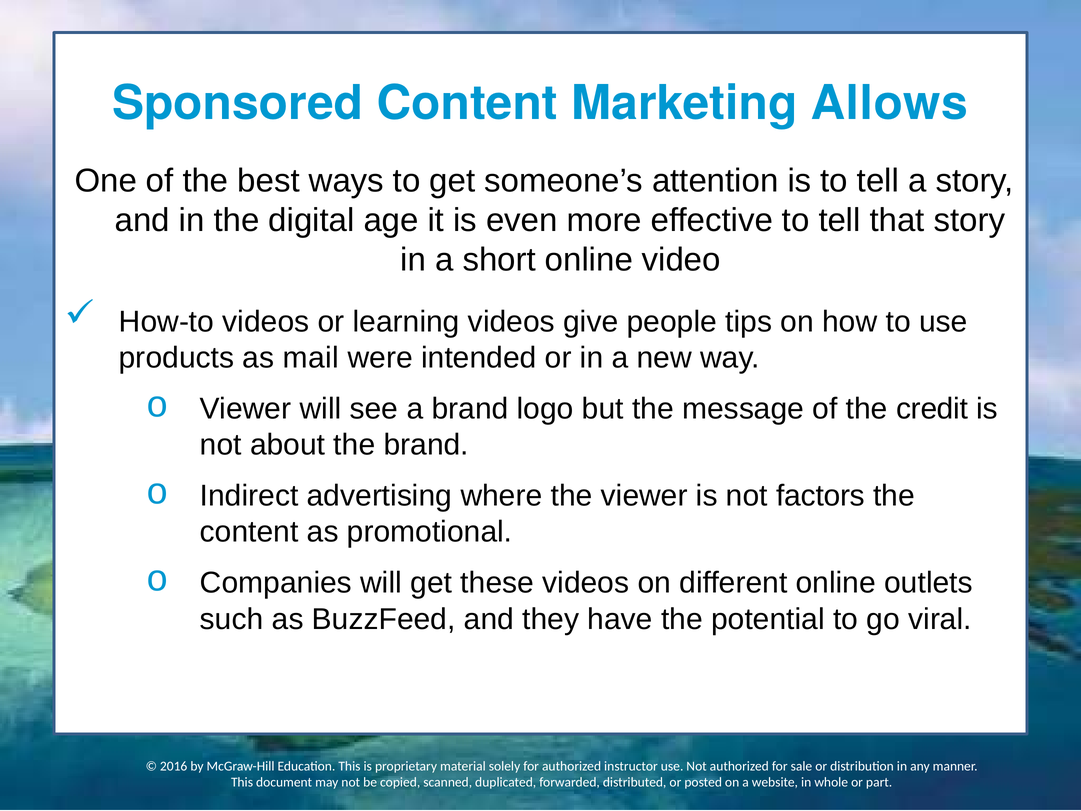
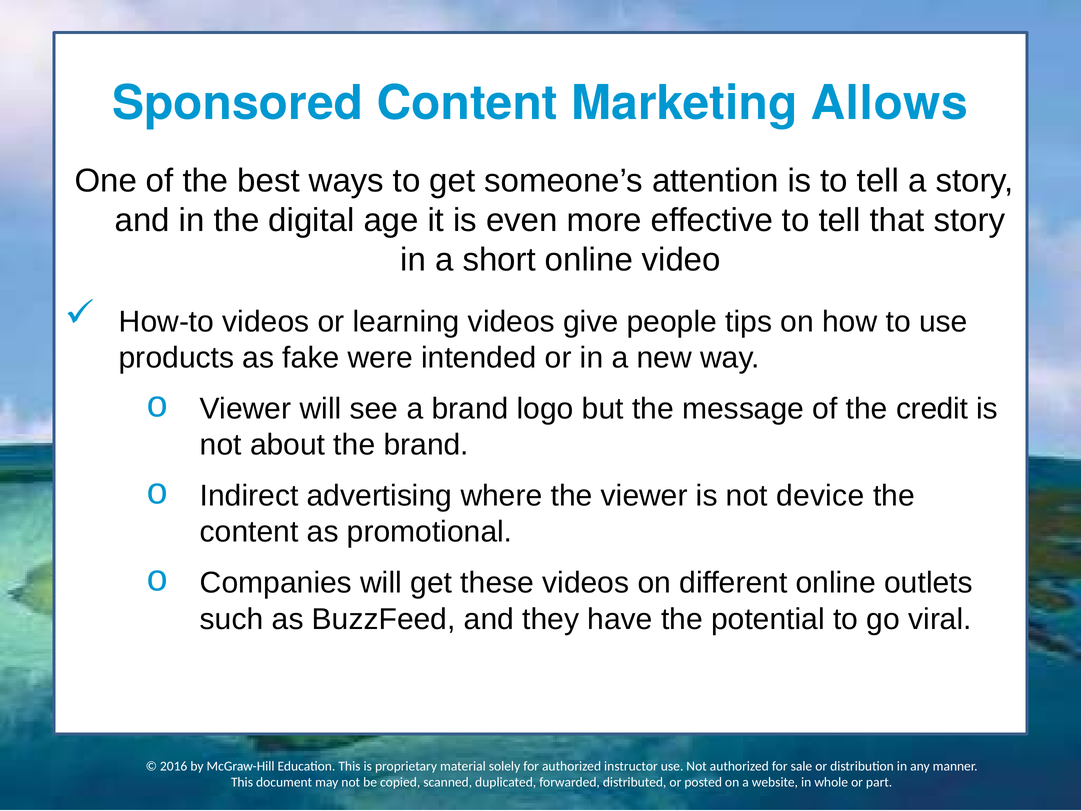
mail: mail -> fake (311, 358)
factors: factors -> device (820, 496)
